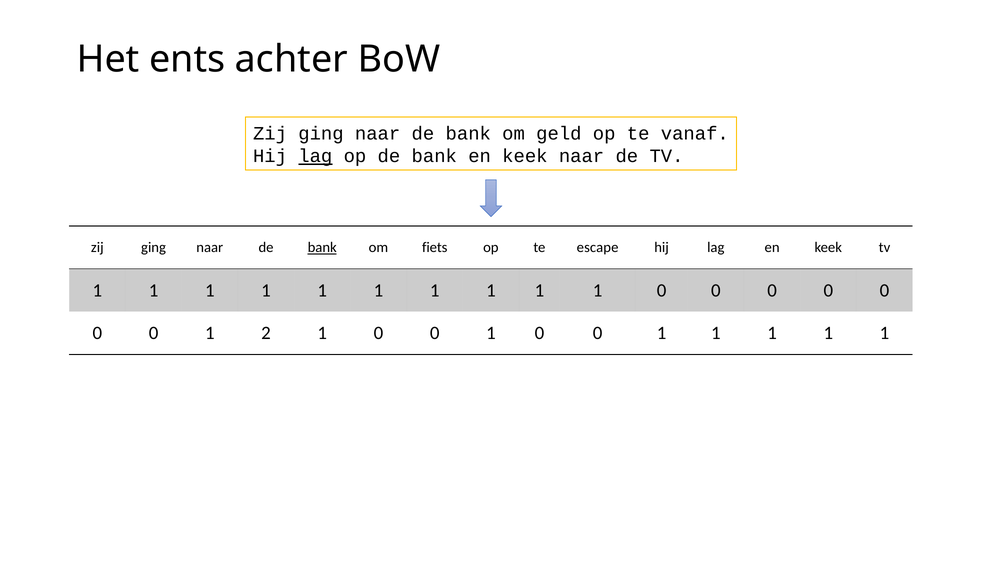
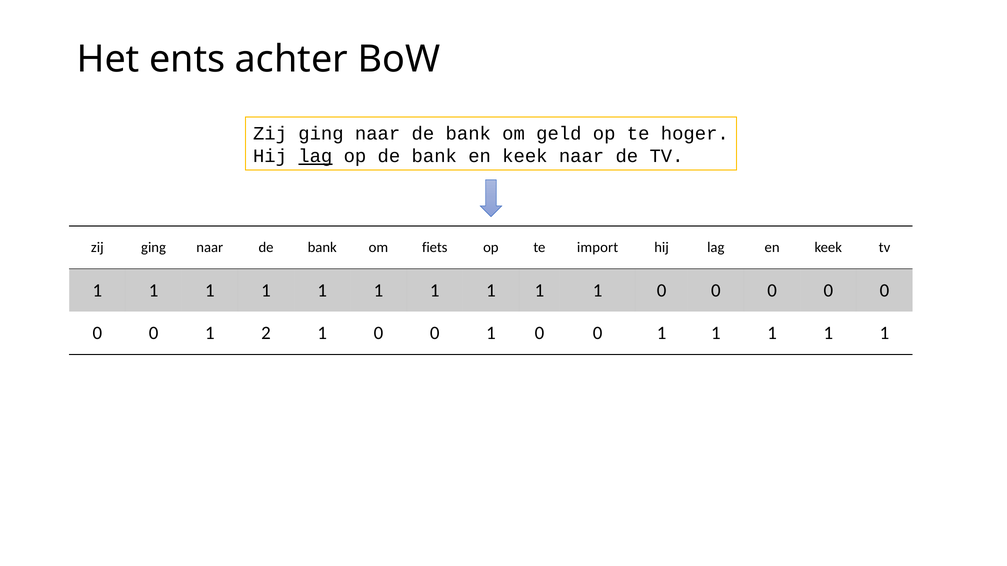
vanaf: vanaf -> hoger (695, 134)
bank underline: present -> none (322, 248)
escape: escape -> import (598, 248)
